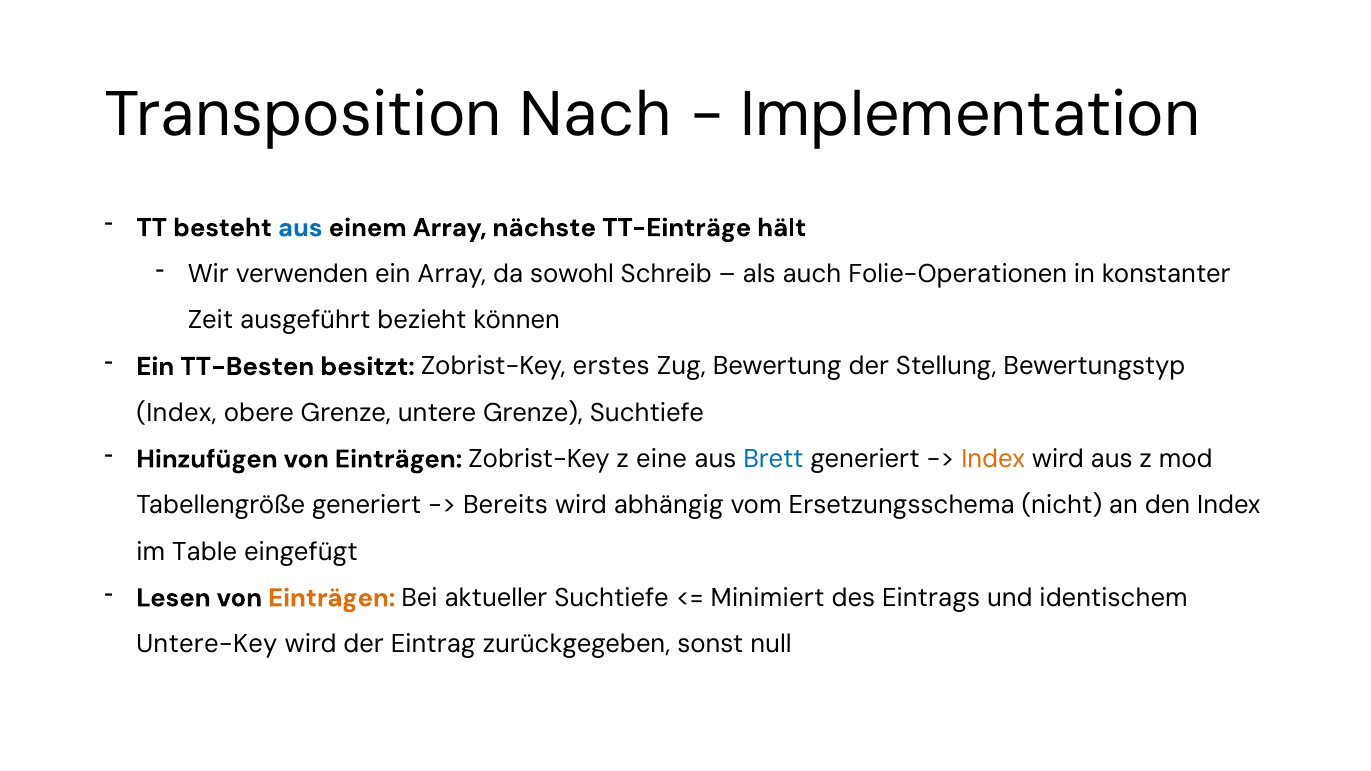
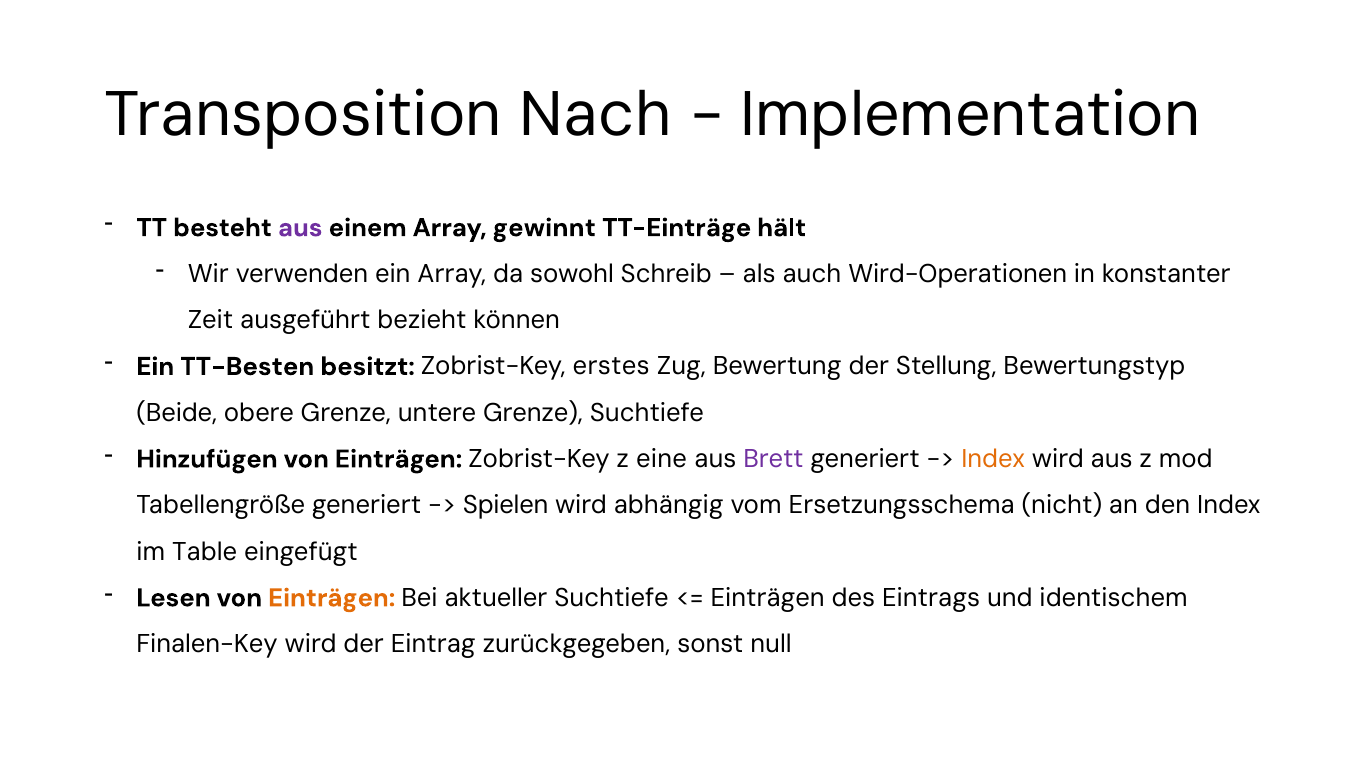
aus colour: blue -> purple (300, 228)
nächste: nächste -> gewinnt (544, 228)
Folie-Operationen: Folie-Operationen -> Wird-Operationen (958, 274)
Index: Index -> Beide (177, 413)
Brett colour: blue -> purple (774, 459)
Bereits: Bereits -> Spielen (506, 505)
Minimiert: Minimiert -> Einträgen (768, 598)
Untere-Key: Untere-Key -> Finalen-Key (207, 644)
